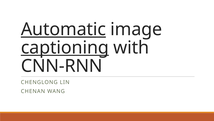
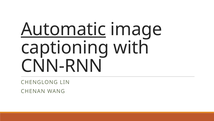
captioning underline: present -> none (65, 47)
